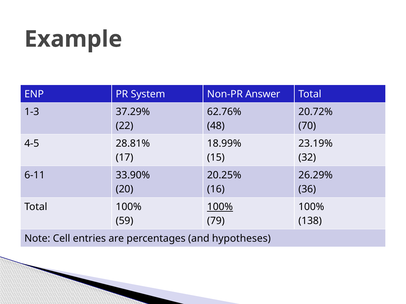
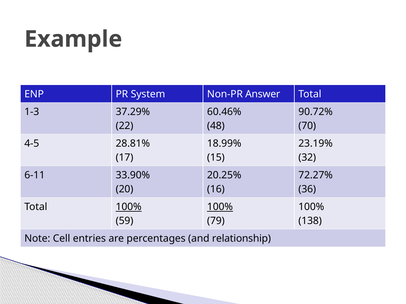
62.76%: 62.76% -> 60.46% (224, 112)
20.72%: 20.72% -> 90.72% (316, 112)
26.29%: 26.29% -> 72.27% (316, 176)
100% underline: none -> present (129, 207)
hypotheses: hypotheses -> relationship (241, 239)
